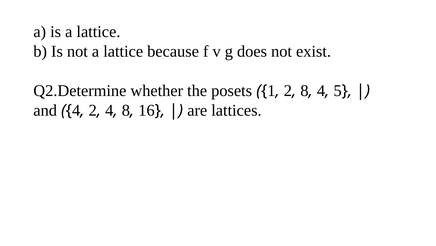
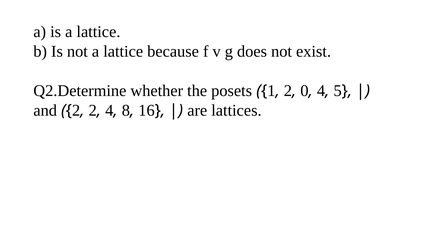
8: 8 -> 0 (304, 91)
4: 4 -> 2 (76, 110)
